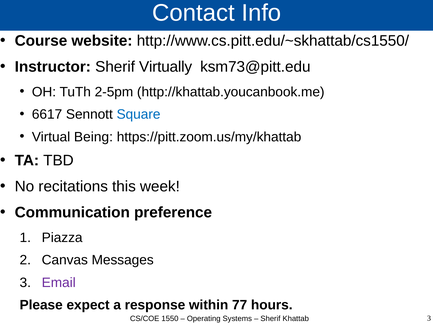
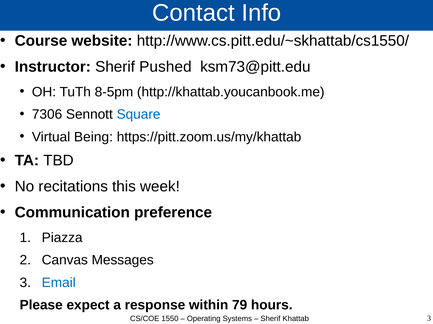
Virtually: Virtually -> Pushed (165, 67)
2-5pm: 2-5pm -> 8-5pm (114, 92)
6617: 6617 -> 7306 (47, 115)
Email colour: purple -> blue (59, 283)
77: 77 -> 79 (240, 306)
